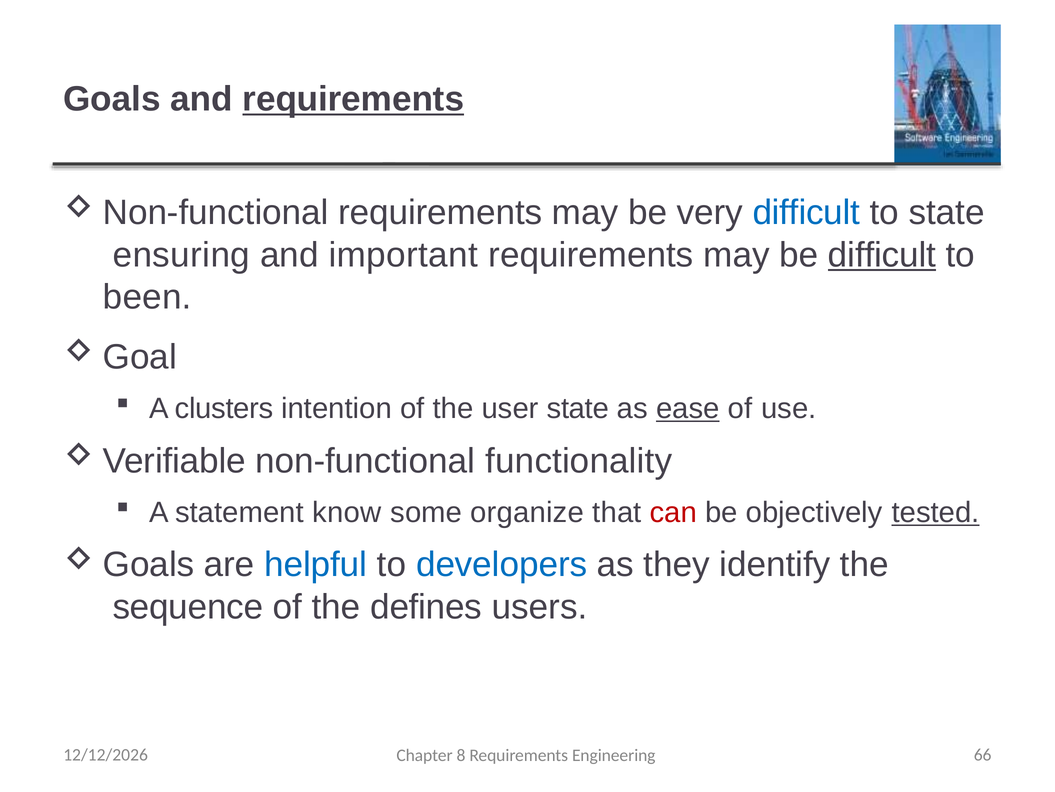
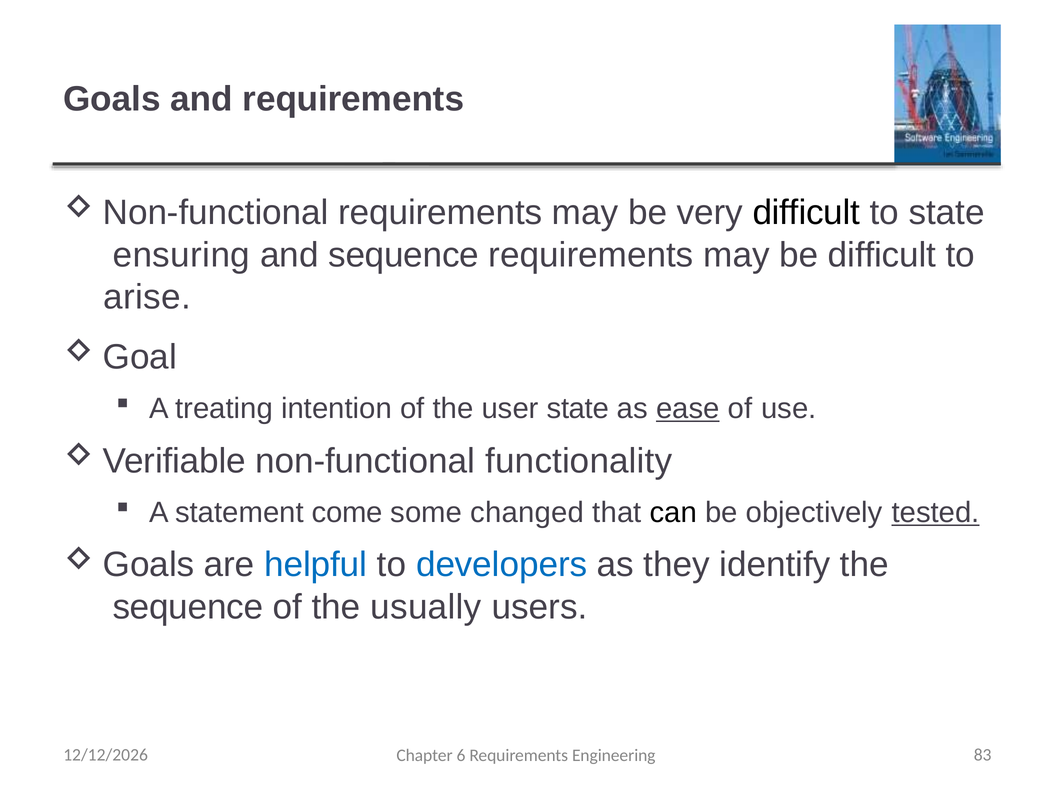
requirements underline: present -> none (353, 99)
difficult colour: blue -> black (806, 213)
and important: important -> sequence (404, 255)
difficult underline: present -> none (882, 255)
been: been -> arise (147, 297)
clusters: clusters -> treating (224, 408)
know: know -> come (347, 512)
organize: organize -> changed (527, 512)
can colour: red -> black (673, 512)
defines: defines -> usually (426, 607)
8: 8 -> 6 (461, 755)
66: 66 -> 83 (983, 754)
